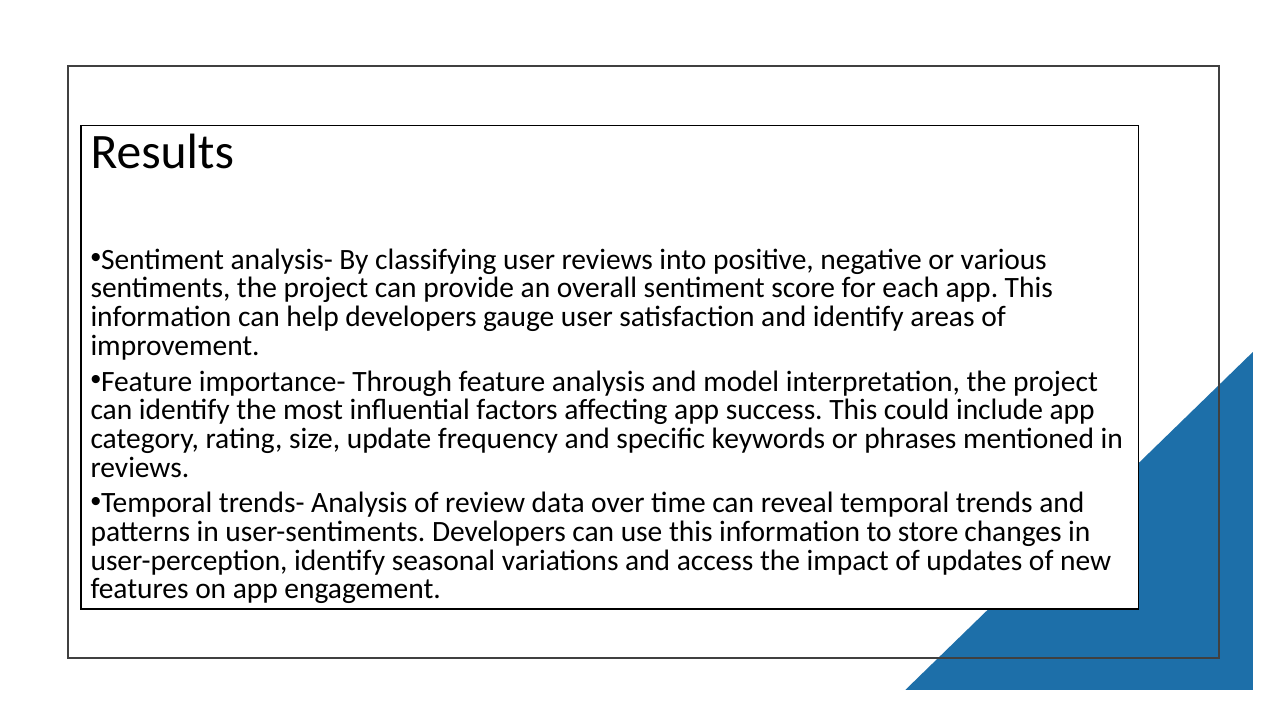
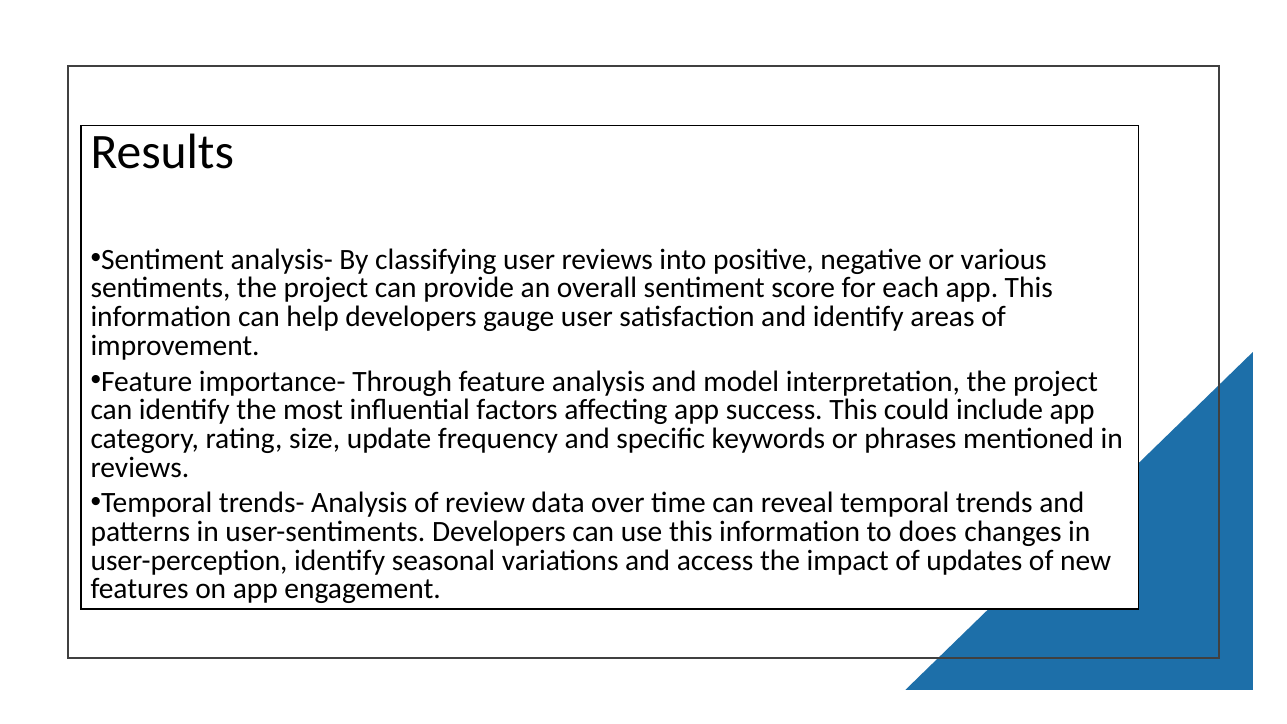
store: store -> does (928, 532)
